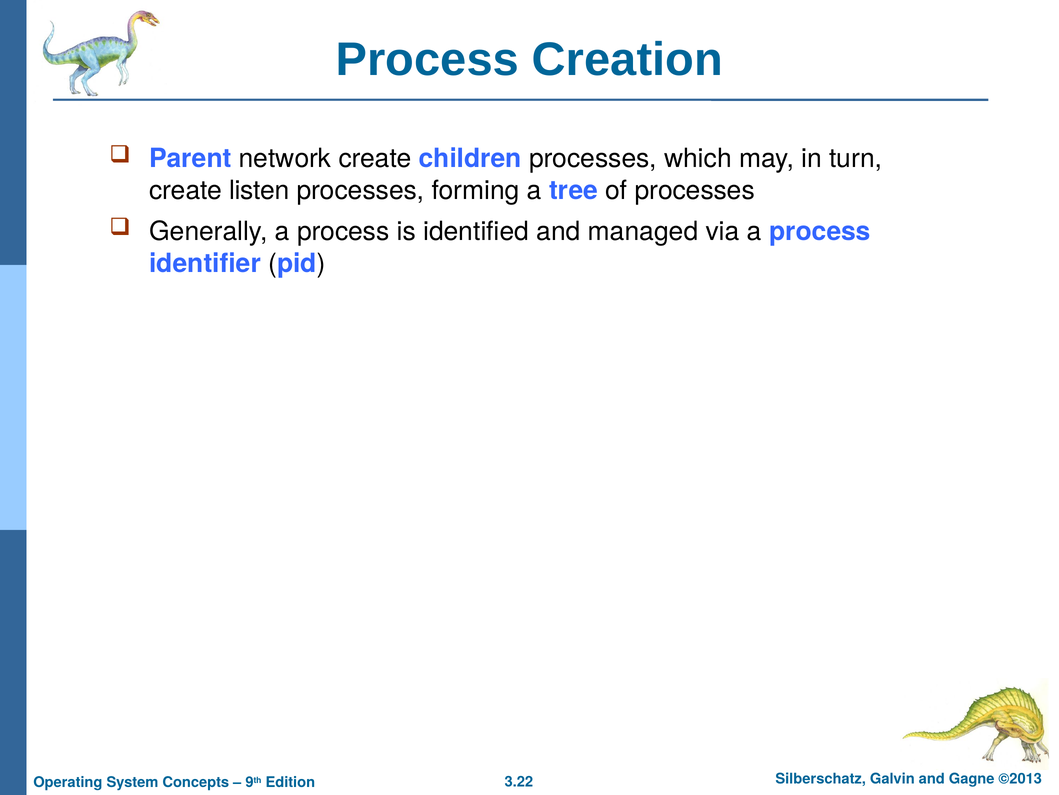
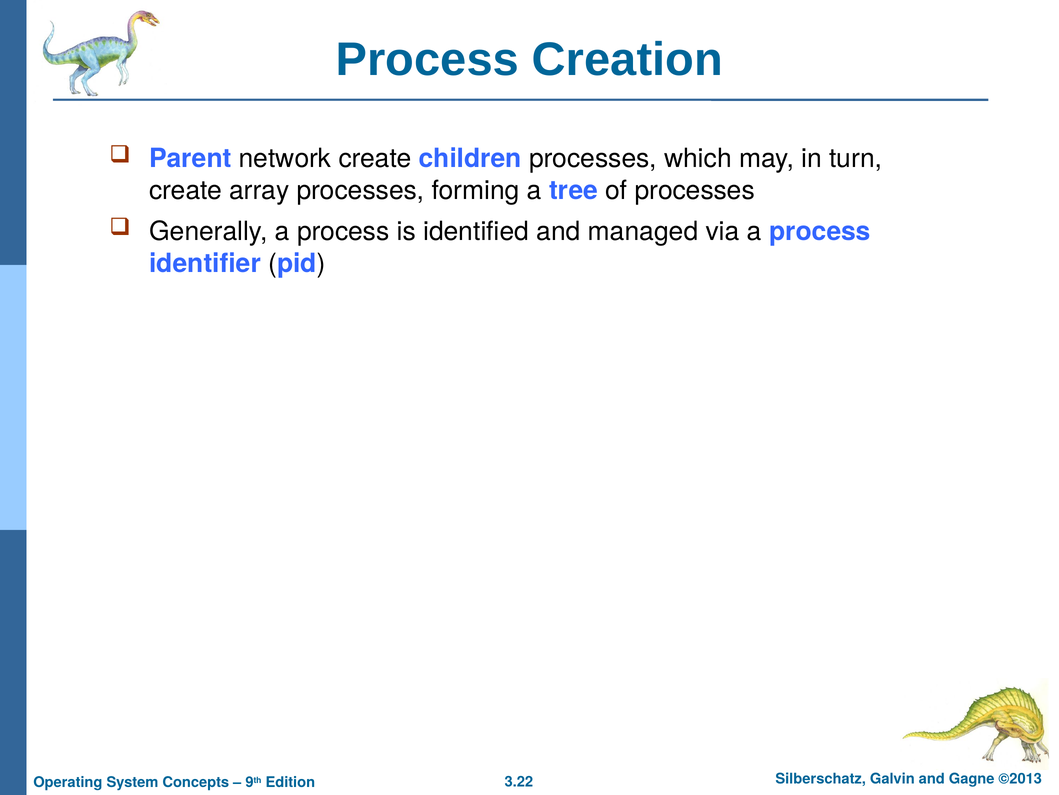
listen: listen -> array (259, 190)
